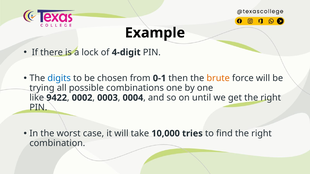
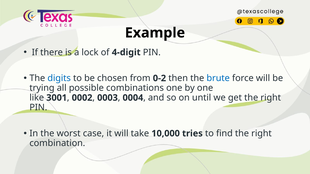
0-1: 0-1 -> 0-2 (159, 78)
brute colour: orange -> blue (218, 78)
9422: 9422 -> 3001 (57, 98)
